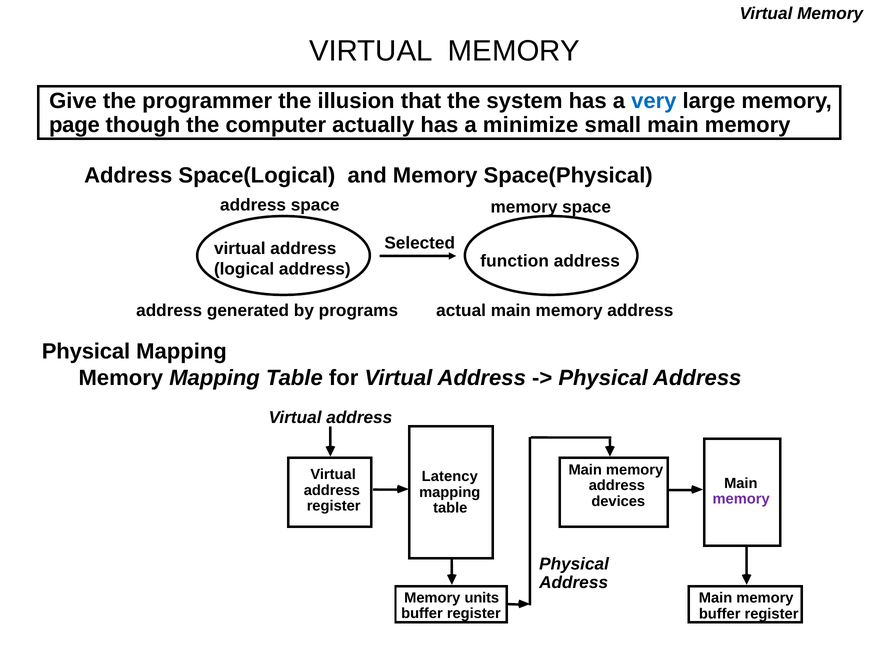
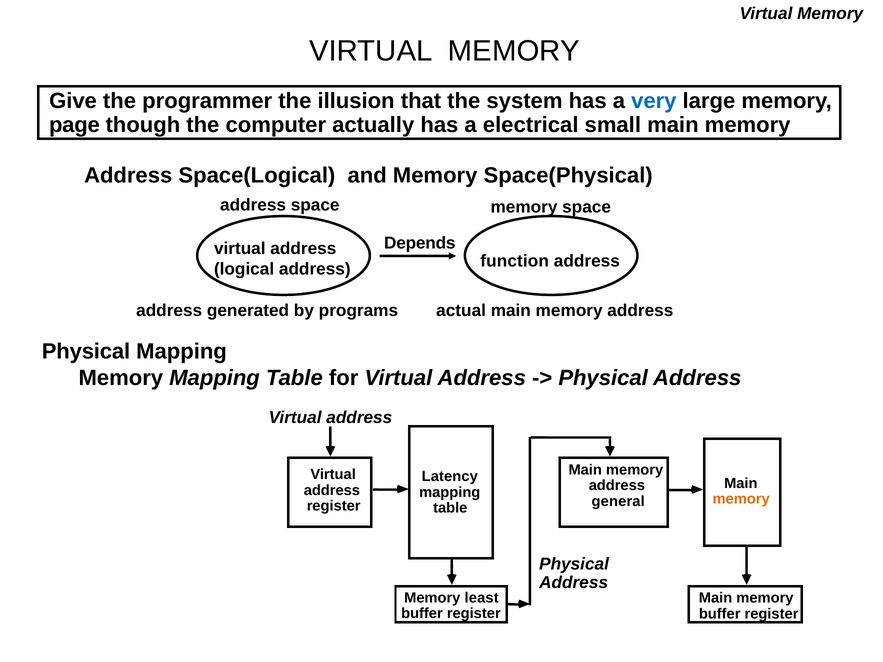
minimize: minimize -> electrical (531, 125)
Selected: Selected -> Depends (420, 243)
memory colour: purple -> orange (741, 499)
devices: devices -> general (618, 502)
units: units -> least (482, 598)
